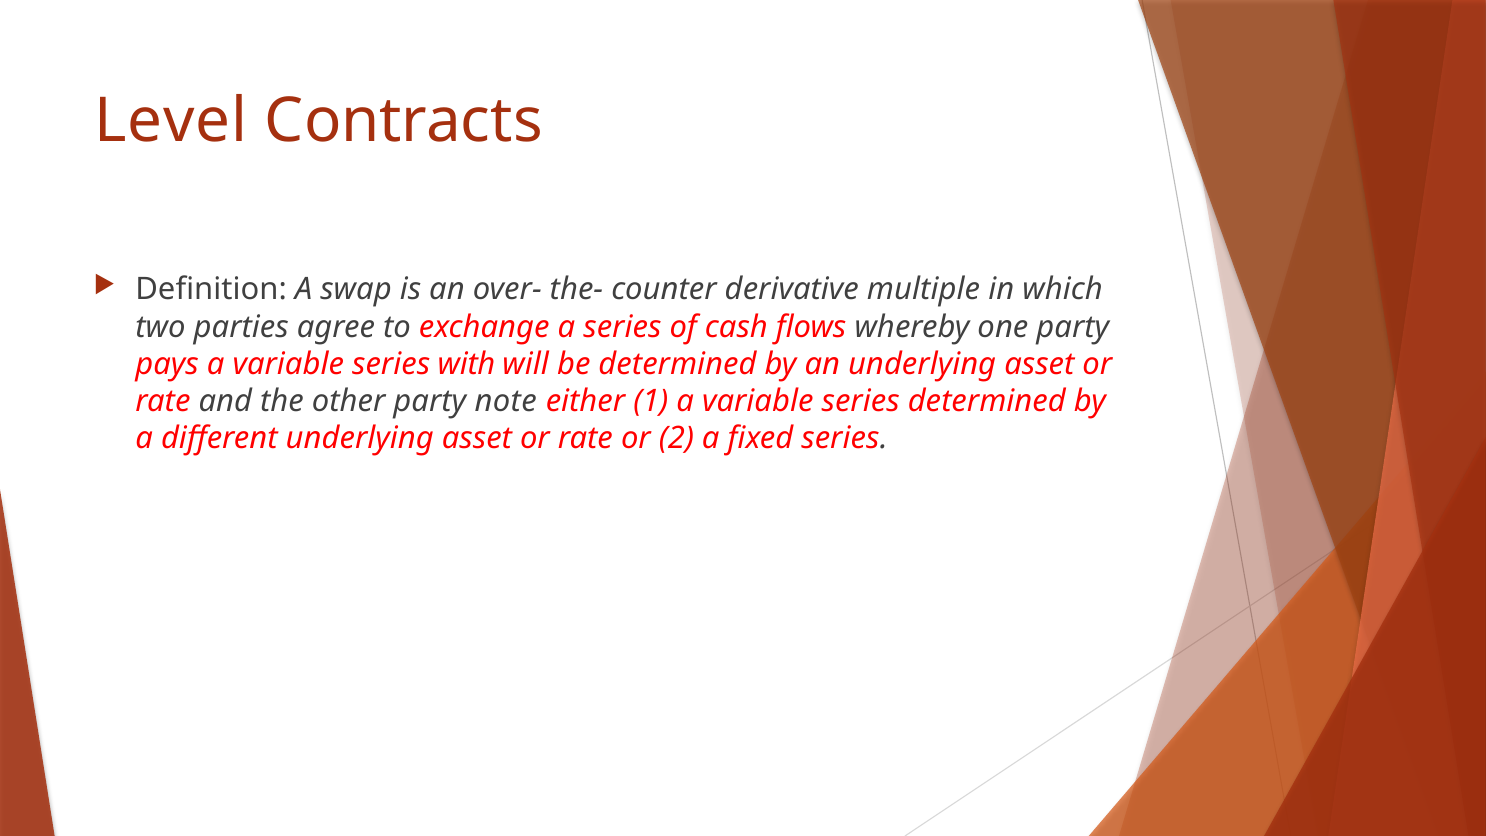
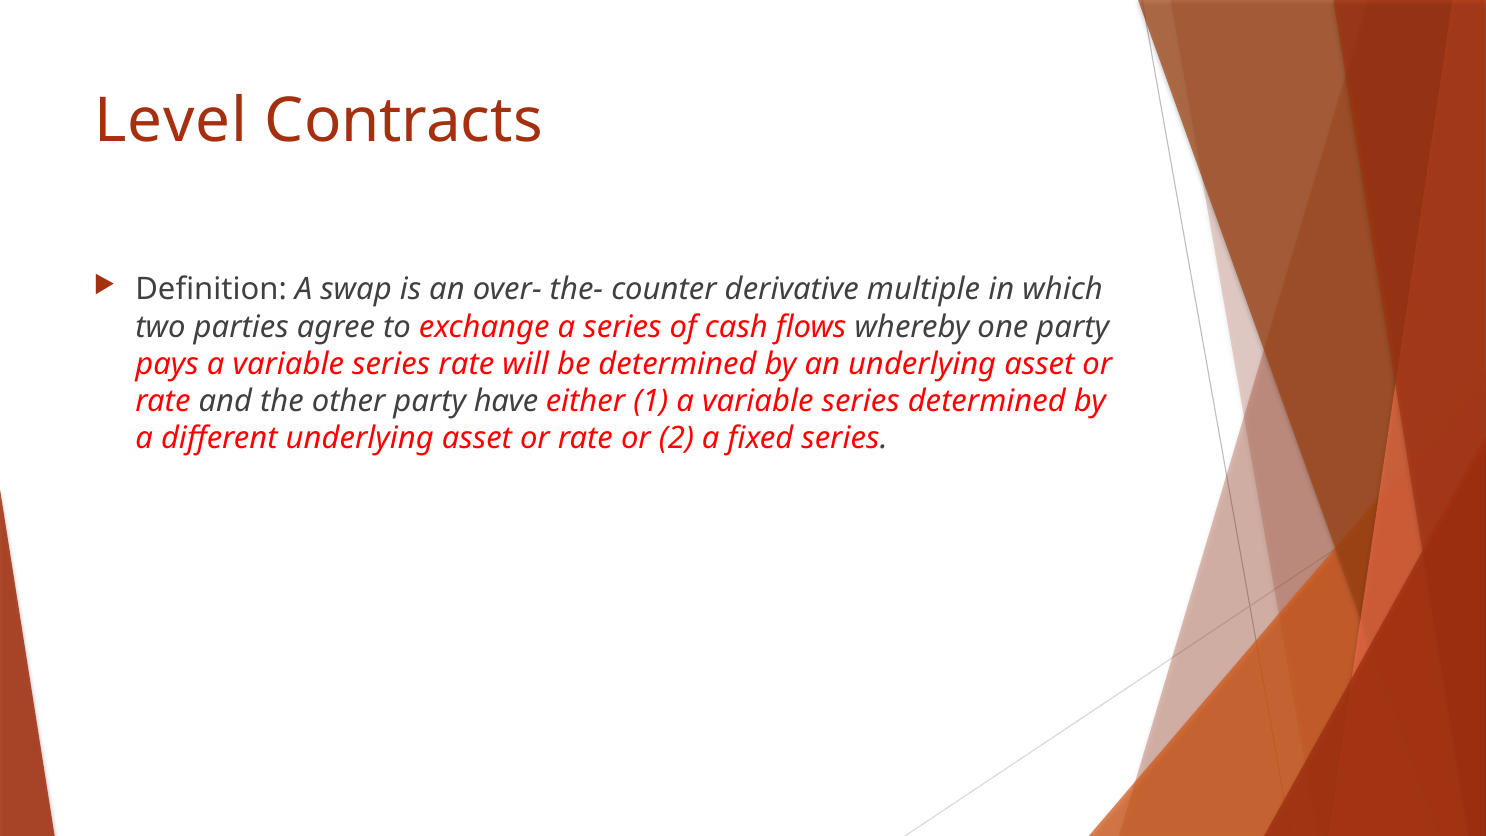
series with: with -> rate (466, 364)
note: note -> have (506, 401)
